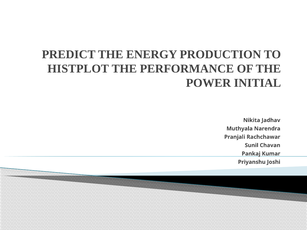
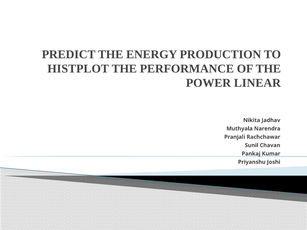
INITIAL: INITIAL -> LINEAR (257, 83)
